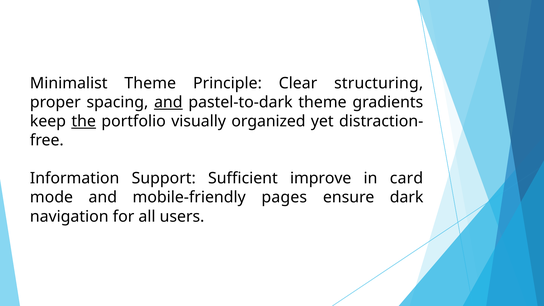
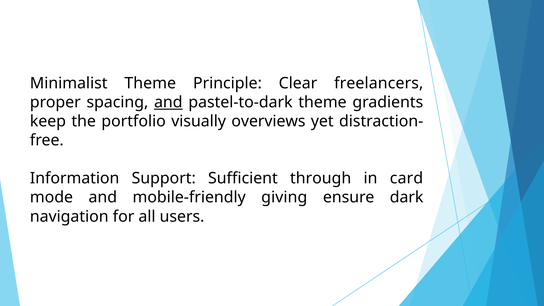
structuring: structuring -> freelancers (379, 83)
the underline: present -> none (84, 121)
organized: organized -> overviews (268, 121)
improve: improve -> through (321, 178)
pages: pages -> giving (284, 197)
